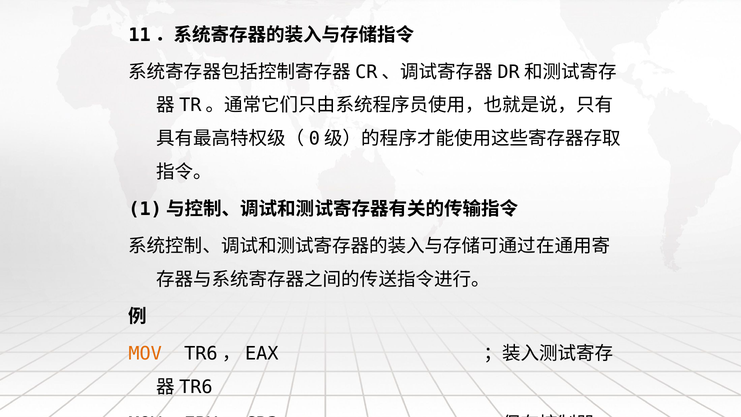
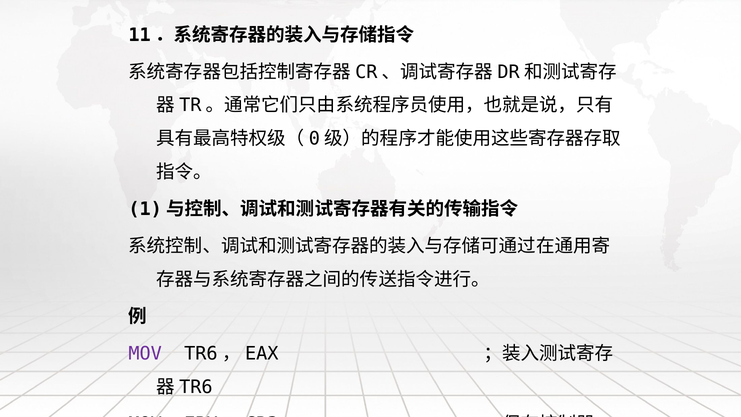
MOV colour: orange -> purple (145, 354)
